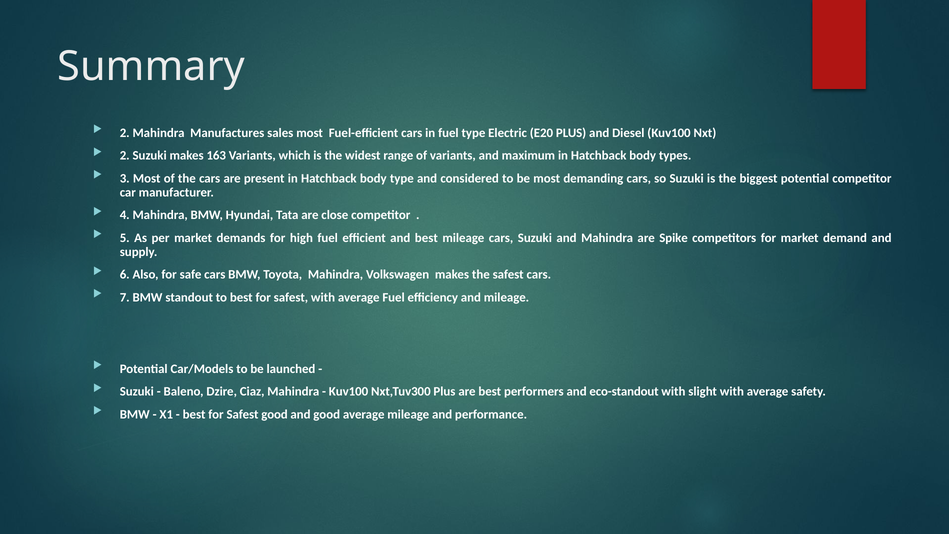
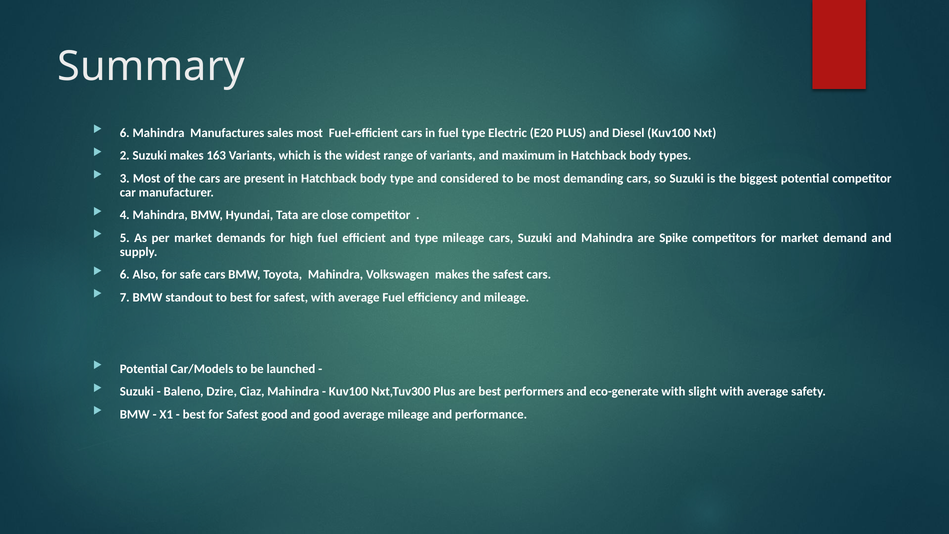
2: 2 -> 6 (125, 133)
and best: best -> type (426, 238)
eco-standout: eco-standout -> eco-generate (624, 391)
